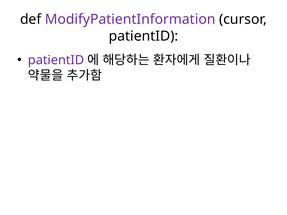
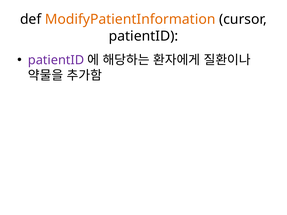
ModifyPatientInformation colour: purple -> orange (130, 19)
